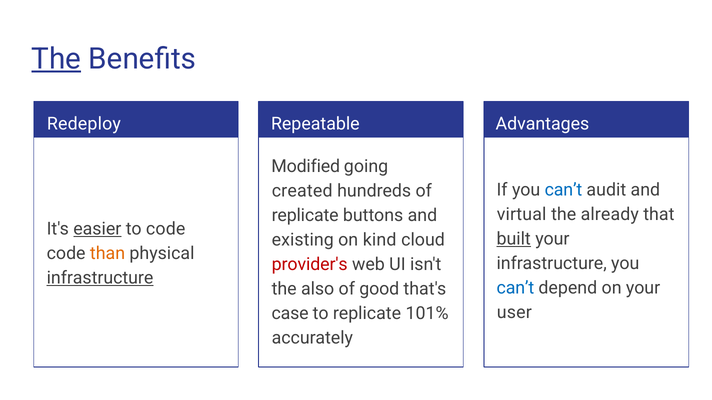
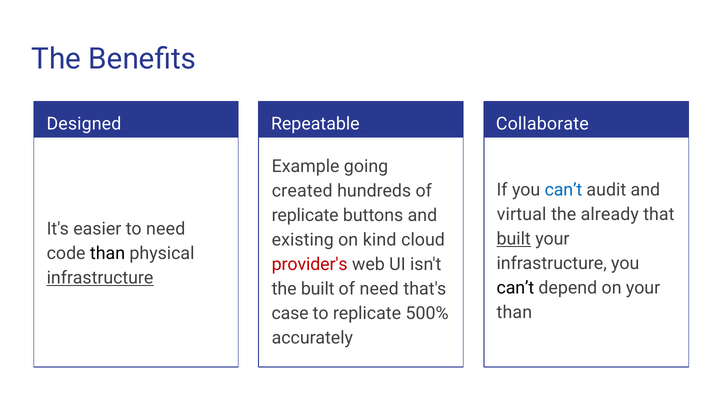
The underline: present -> none (56, 59)
Redeploy: Redeploy -> Designed (84, 124)
Advantages: Advantages -> Collaborate (542, 124)
Modified: Modified -> Example (306, 167)
easier underline: present -> none (97, 229)
to code: code -> need (166, 229)
than colour: orange -> black (108, 254)
can’t colour: blue -> black (515, 288)
the also: also -> built (318, 289)
of good: good -> need (379, 289)
user: user -> than (514, 313)
101%: 101% -> 500% (427, 314)
